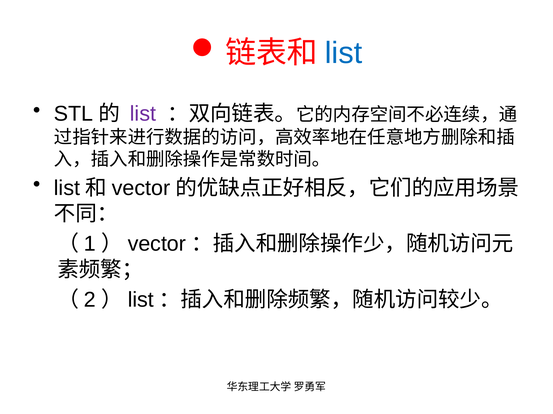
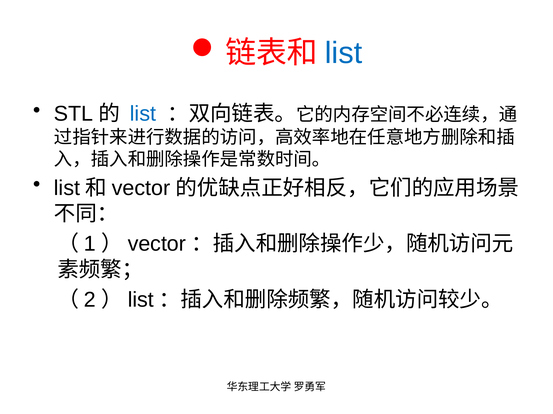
list colour: purple -> blue (143, 114)
